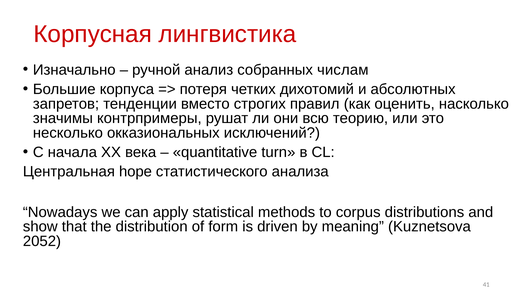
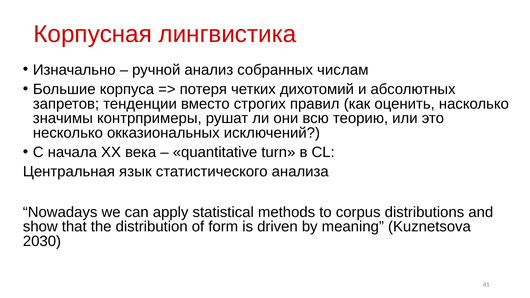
hope: hope -> язык (135, 172)
2052: 2052 -> 2030 (42, 241)
